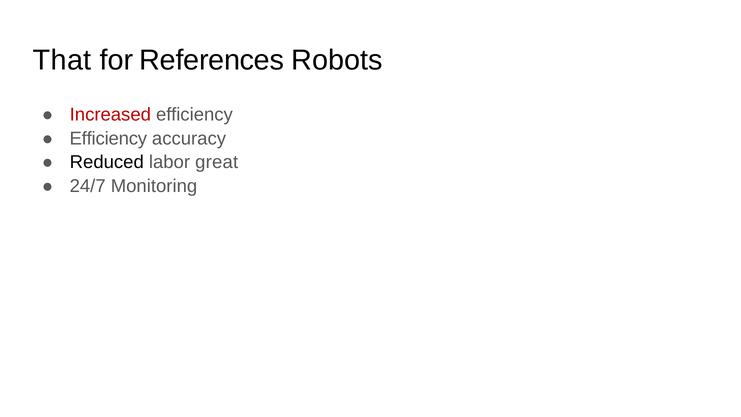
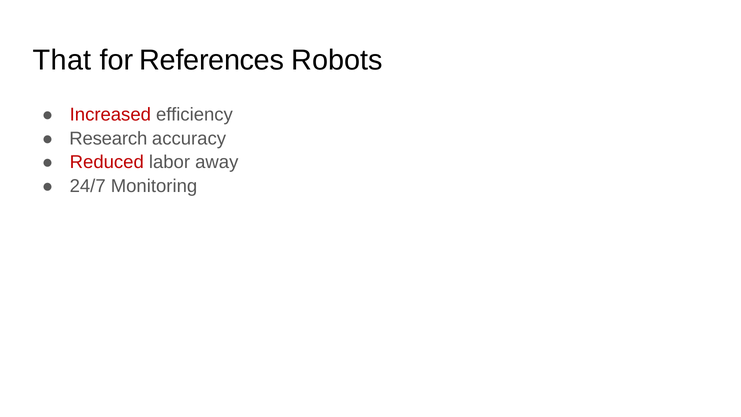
Efficiency: Efficiency -> Research (108, 138)
Reduced colour: black -> red (107, 162)
great: great -> away (217, 162)
